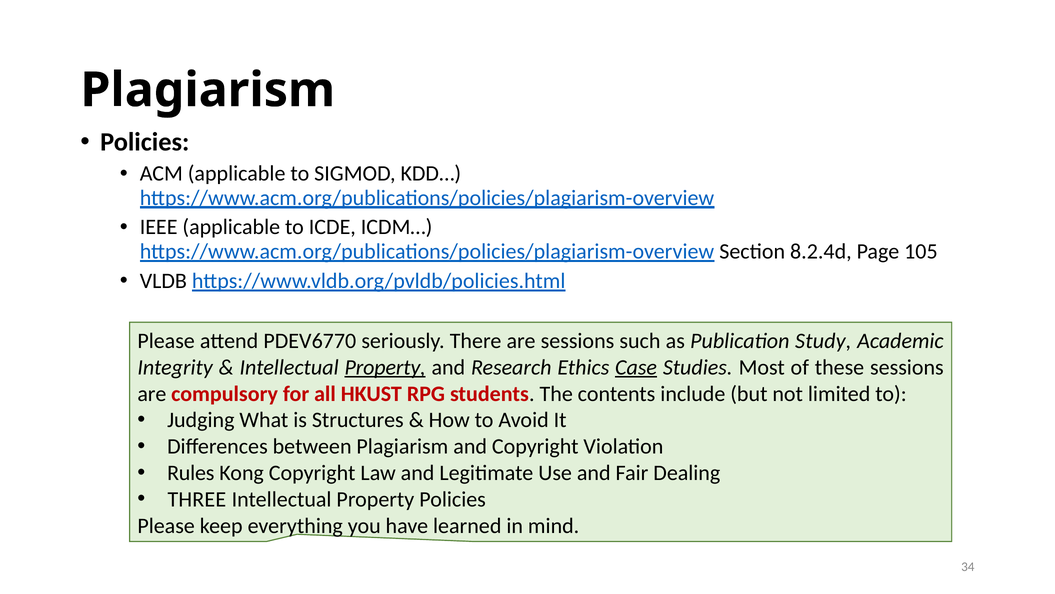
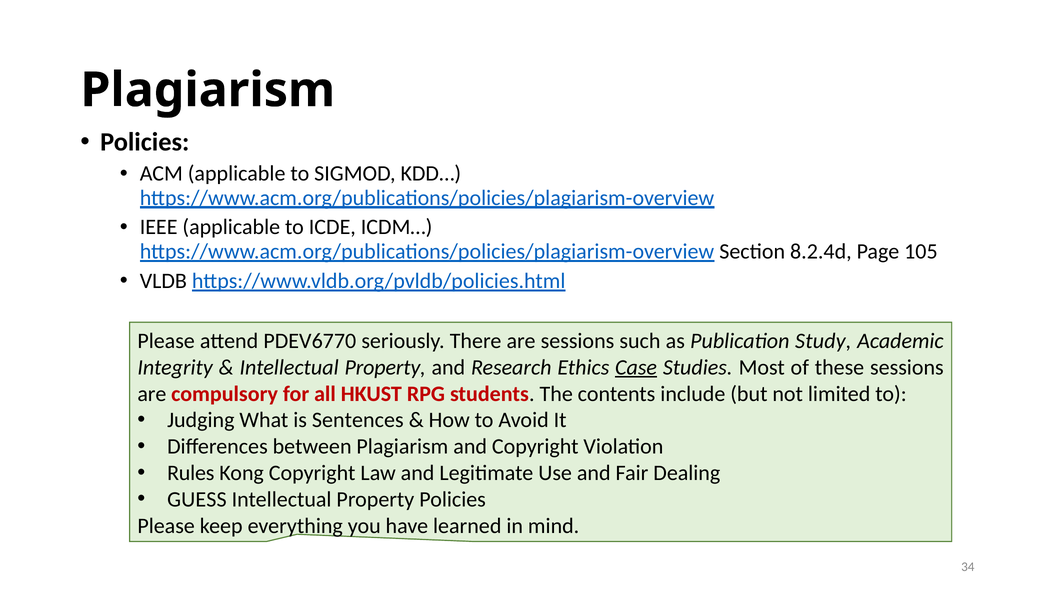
Property underline: present -> none (385, 367)
Structures: Structures -> Sentences (358, 420)
THREE: THREE -> GUESS (197, 499)
